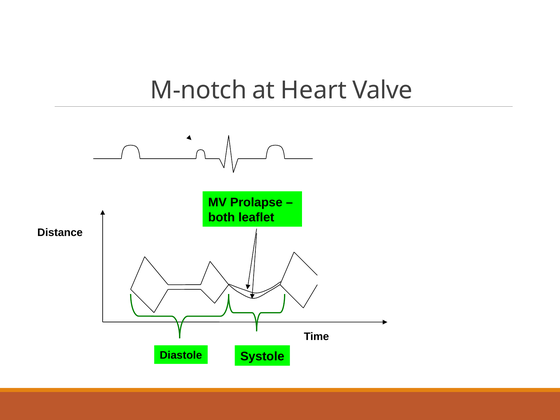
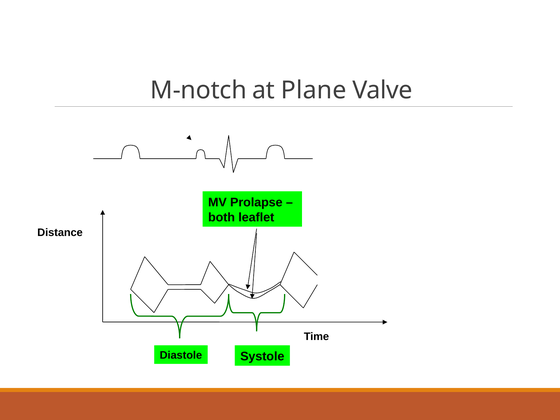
Heart: Heart -> Plane (314, 90)
